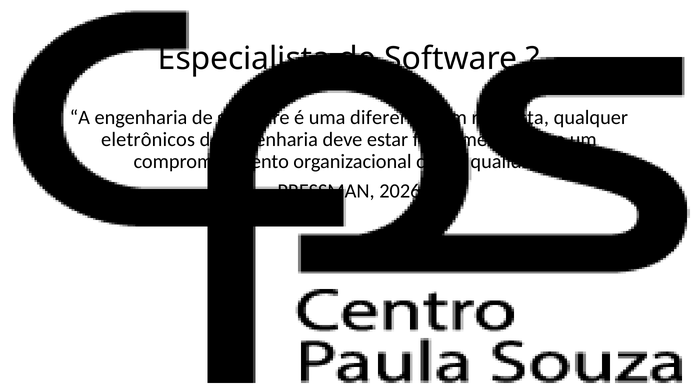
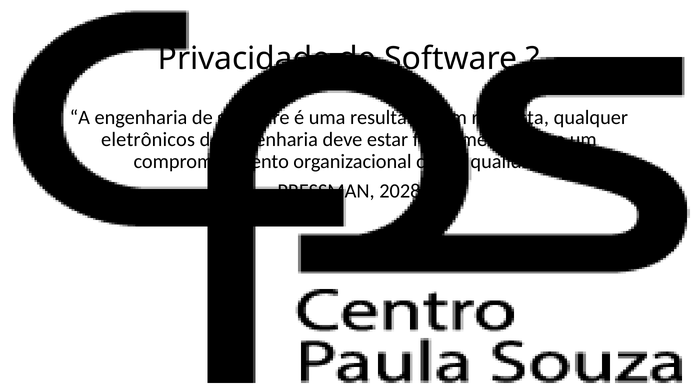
Especialista: Especialista -> Privacidade (244, 59)
diferentes: diferentes -> resultados (393, 118)
2026: 2026 -> 2028 (400, 191)
